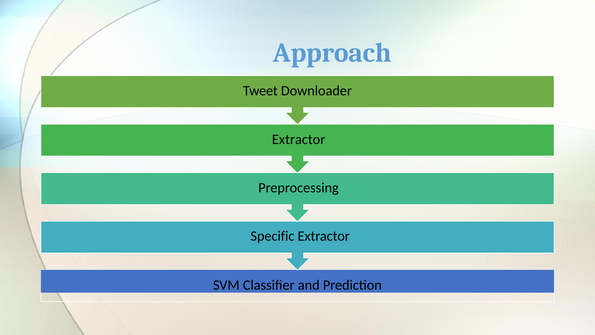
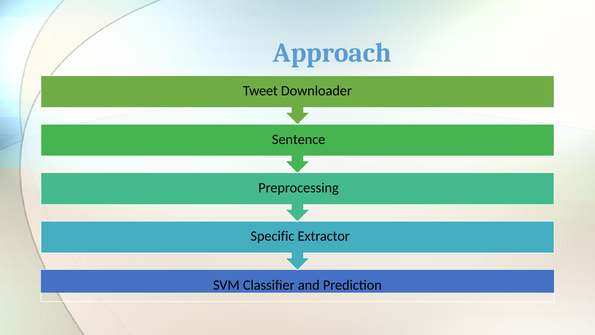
Extractor: Extractor -> Sentence (299, 139)
